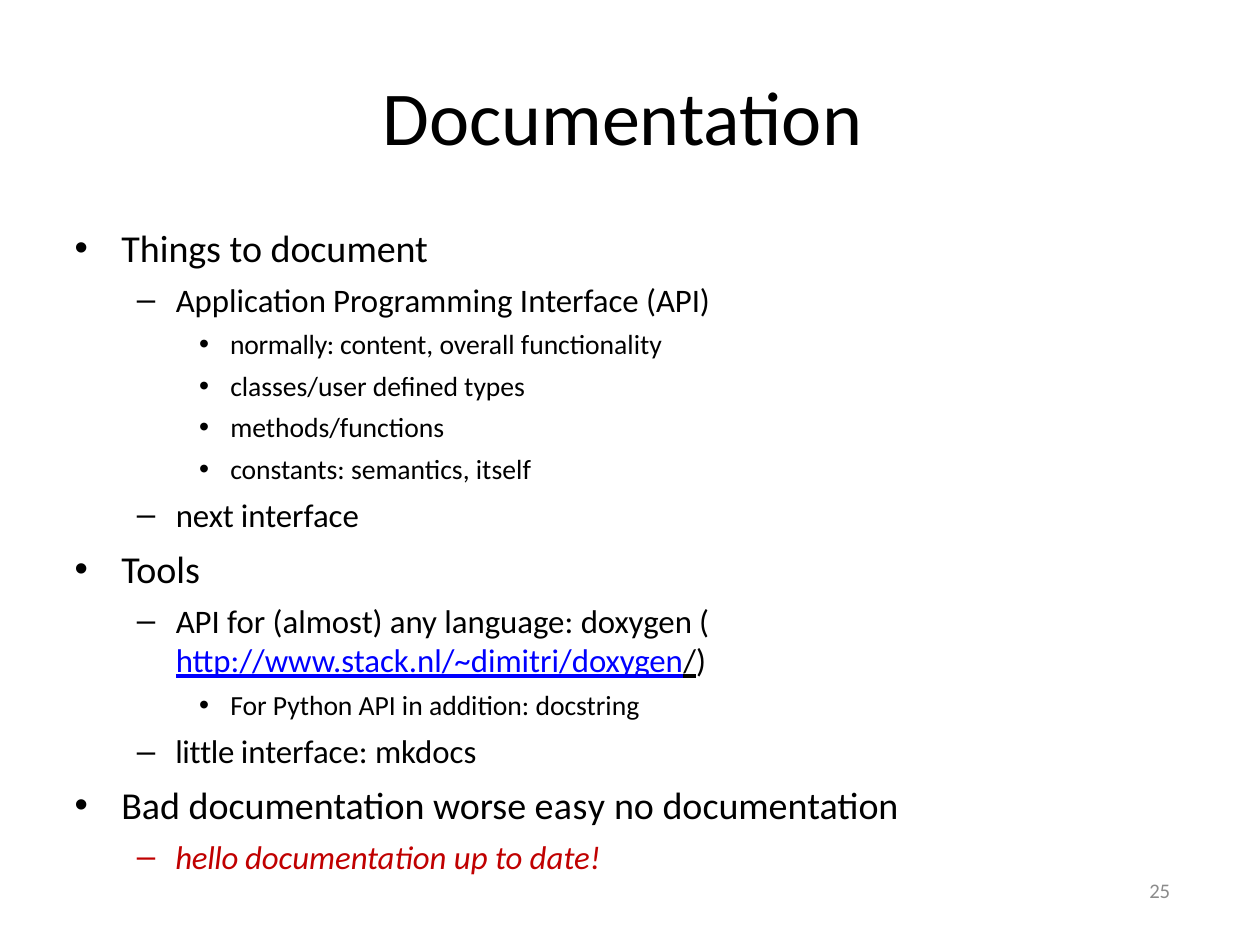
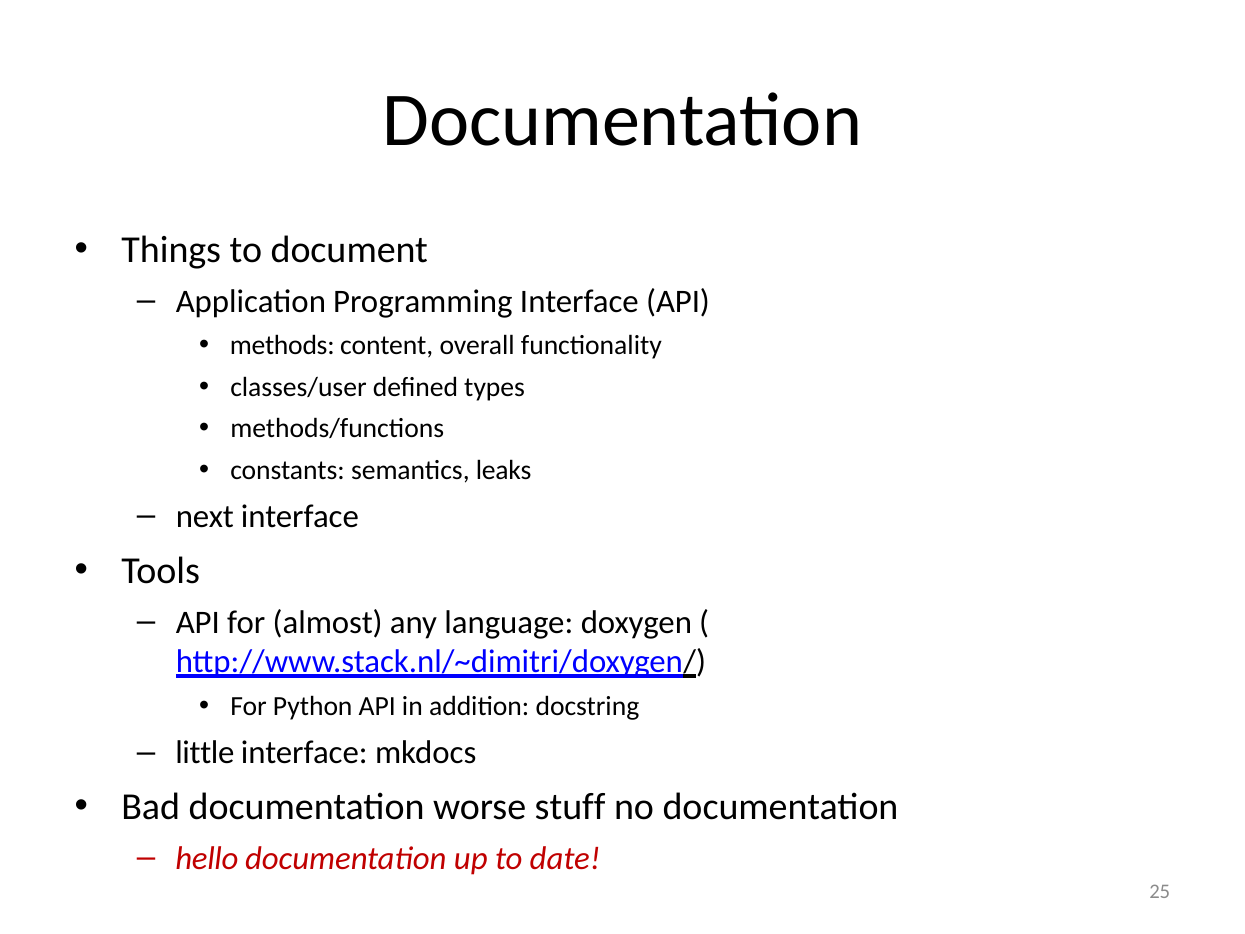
normally: normally -> methods (282, 346)
itself: itself -> leaks (504, 470)
easy: easy -> stuff (570, 807)
